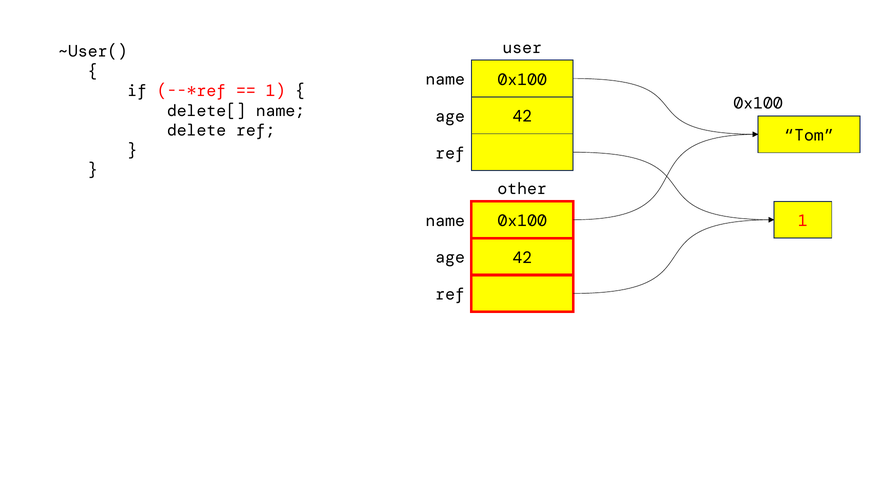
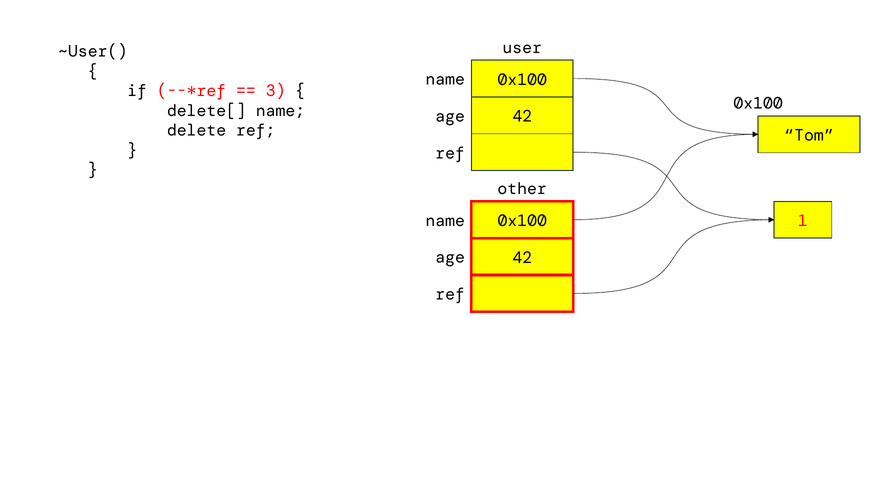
1: 1 -> 3 (276, 91)
